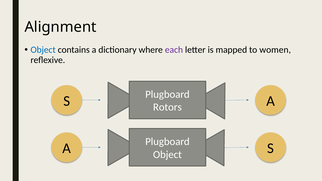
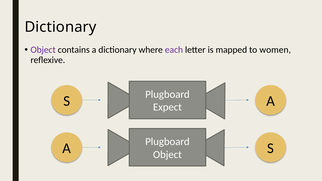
Alignment: Alignment -> Dictionary (60, 27)
Object colour: blue -> purple (43, 50)
Rotors: Rotors -> Expect (167, 107)
